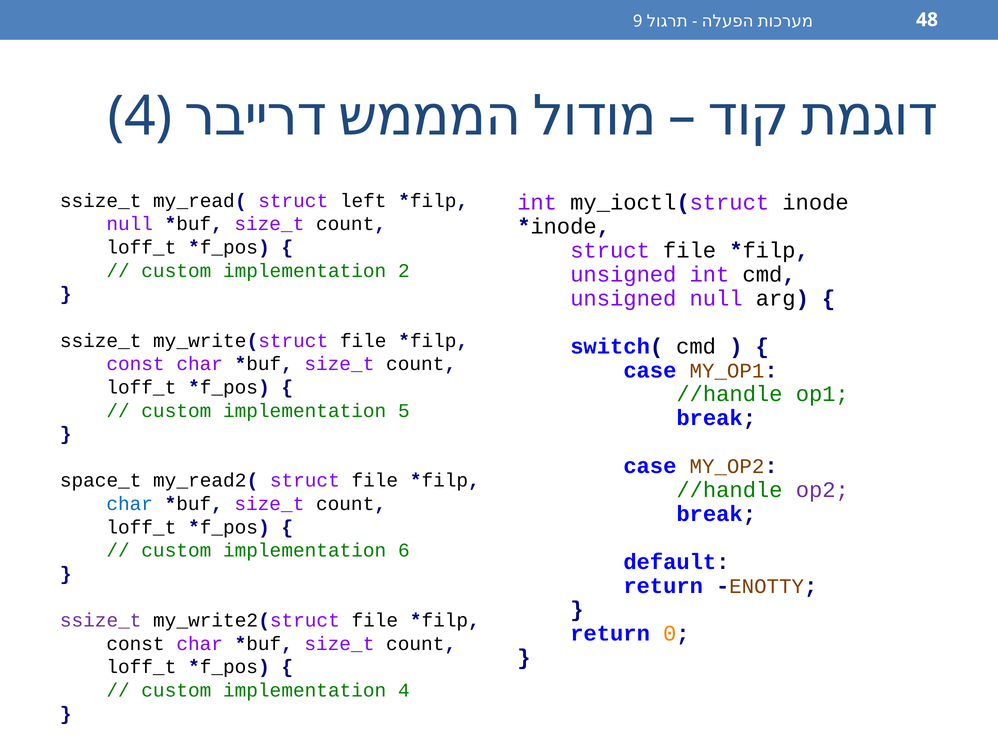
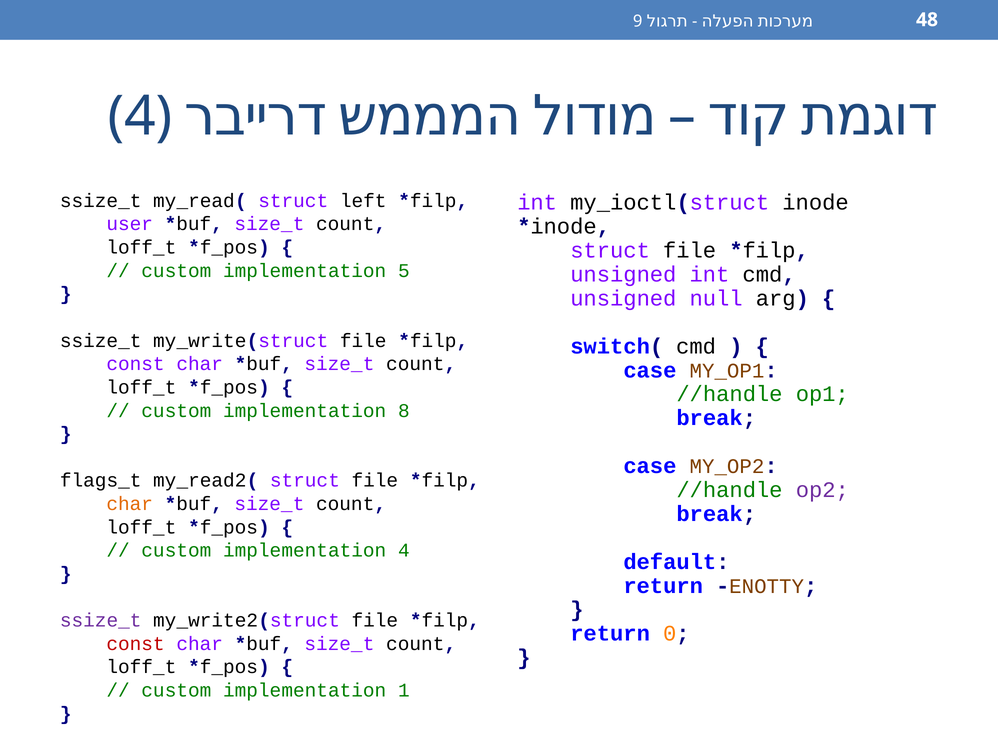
null: null -> user (130, 224)
2: 2 -> 5 (404, 271)
5: 5 -> 8 (404, 410)
space_t: space_t -> flags_t (101, 480)
char colour: blue -> orange (130, 504)
implementation 6: 6 -> 4 (404, 550)
const colour: black -> red (136, 643)
implementation 4: 4 -> 1 (404, 690)
